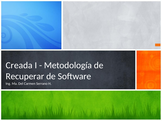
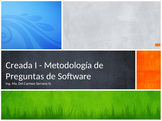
Recuperar: Recuperar -> Preguntas (25, 77)
